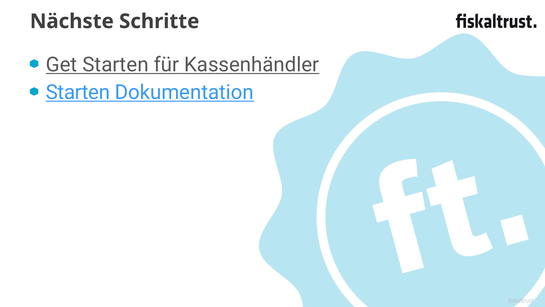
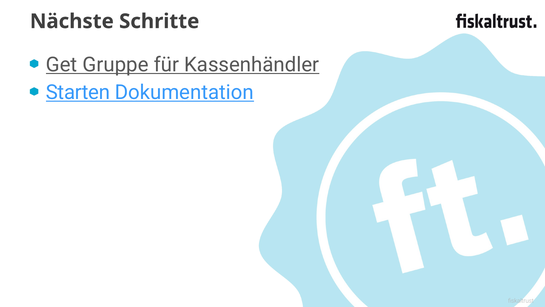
Get Starten: Starten -> Gruppe (116, 65)
